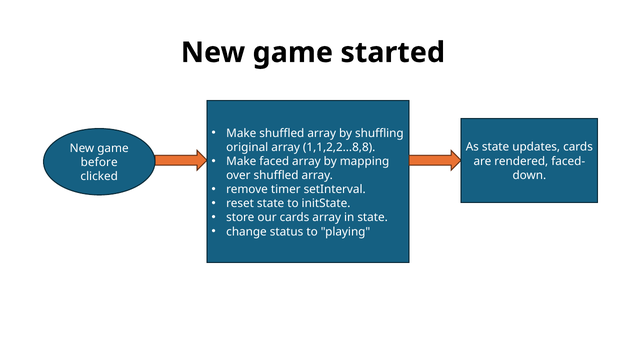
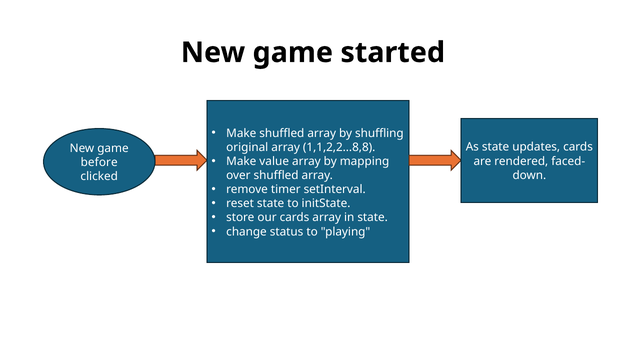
faced: faced -> value (274, 161)
